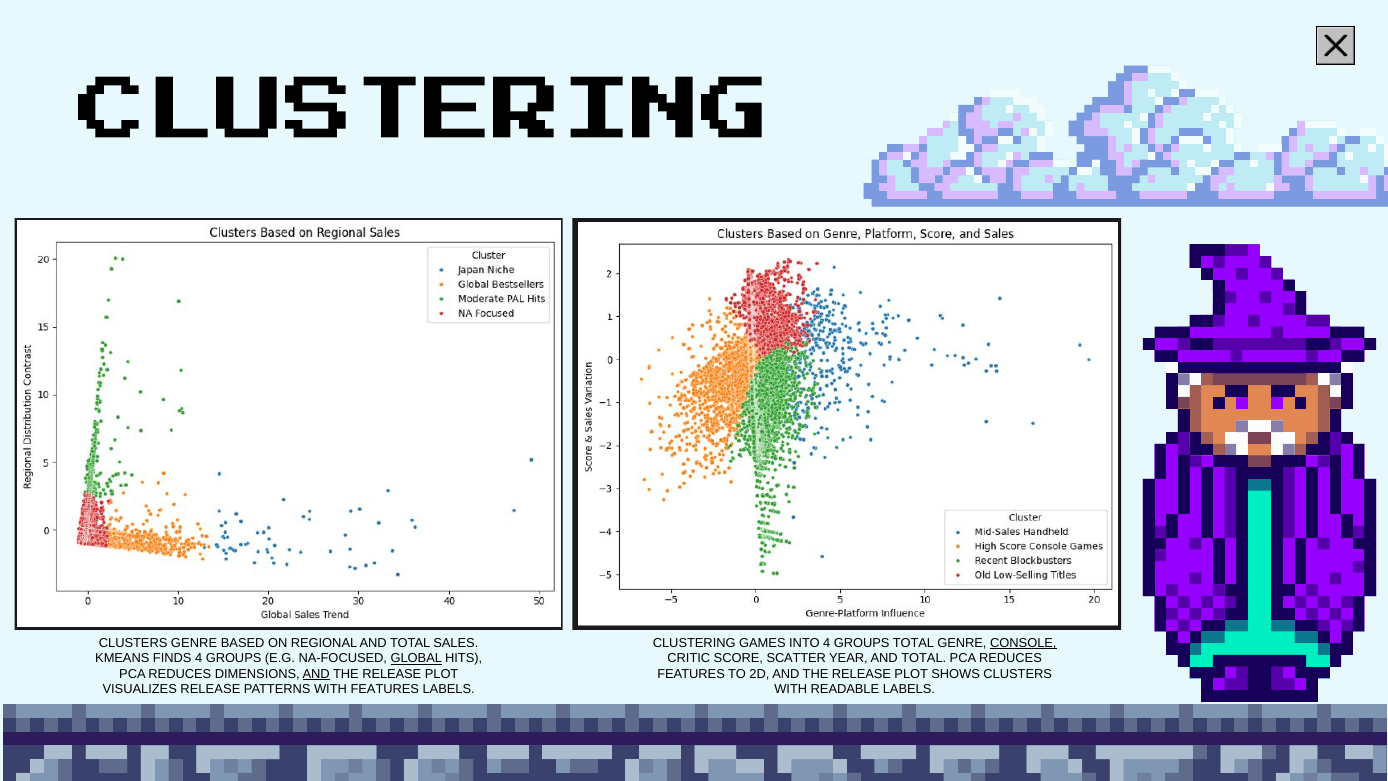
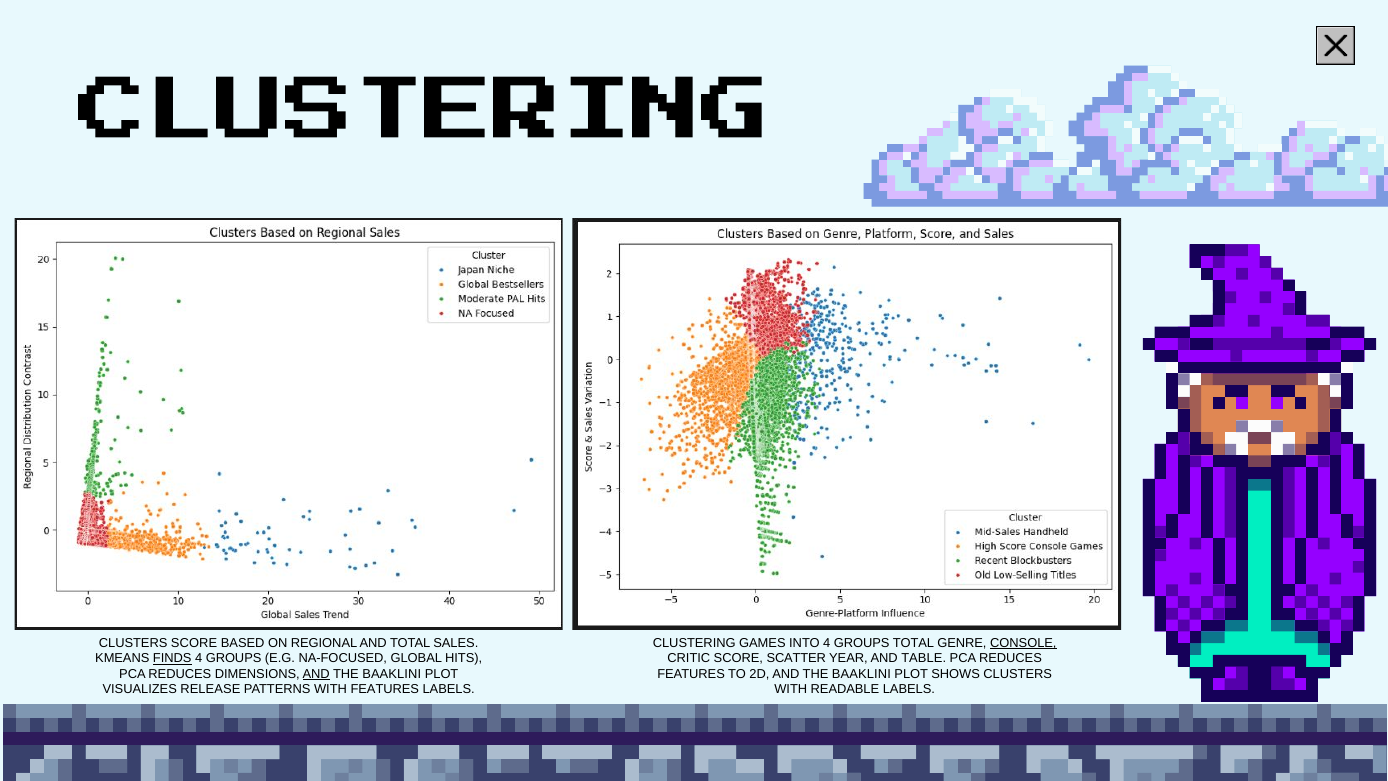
CLUSTERS GENRE: GENRE -> SCORE (194, 643)
FINDS underline: none -> present (172, 658)
GLOBAL underline: present -> none (416, 658)
YEAR AND TOTAL: TOTAL -> TABLE (924, 658)
RELEASE: RELEASE -> BAAKLINI (392, 674)
2D AND THE RELEASE: RELEASE -> BAAKLINI (861, 674)
